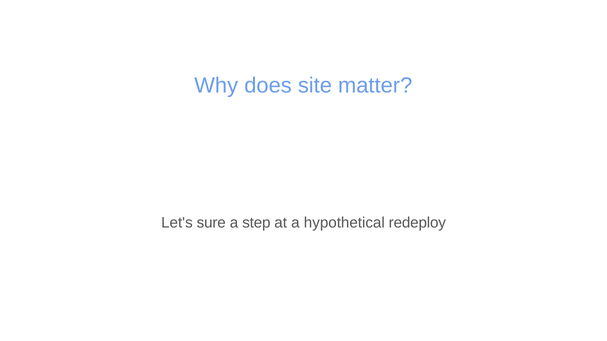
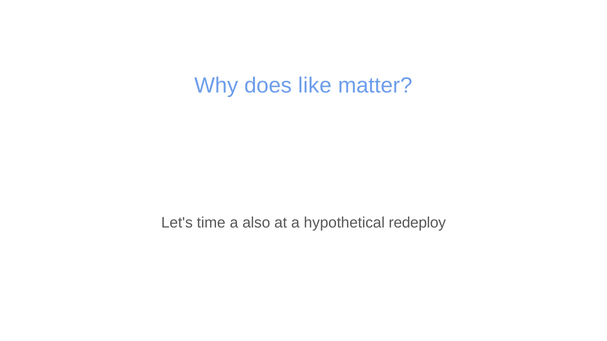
site: site -> like (315, 86)
sure: sure -> time (211, 223)
step: step -> also (256, 223)
